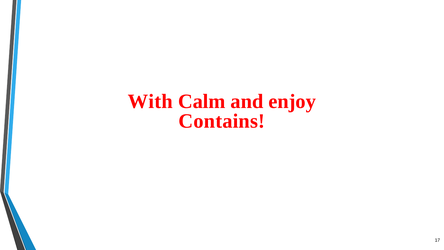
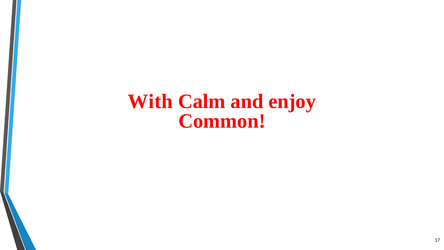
Contains: Contains -> Common (222, 121)
